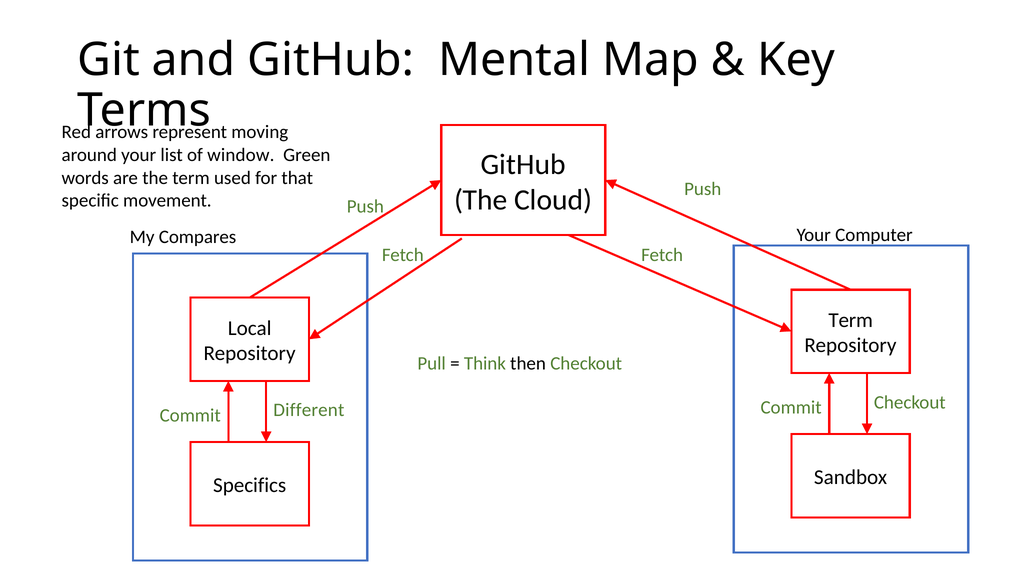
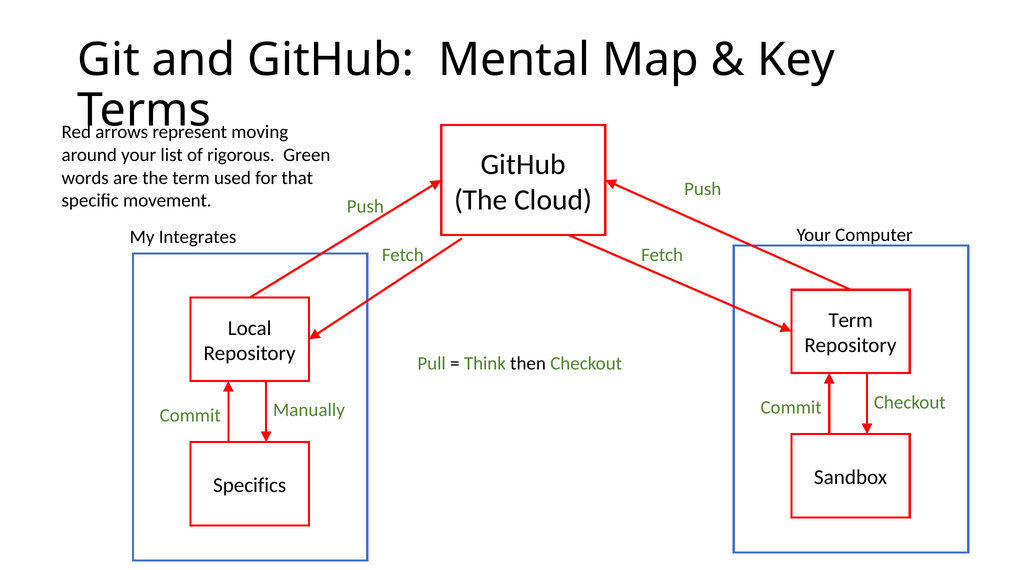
window: window -> rigorous (241, 155)
Compares: Compares -> Integrates (198, 237)
Different: Different -> Manually (309, 410)
